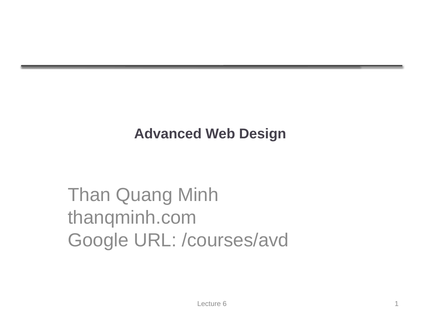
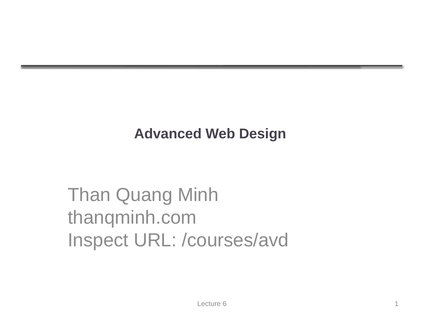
Google: Google -> Inspect (98, 240)
